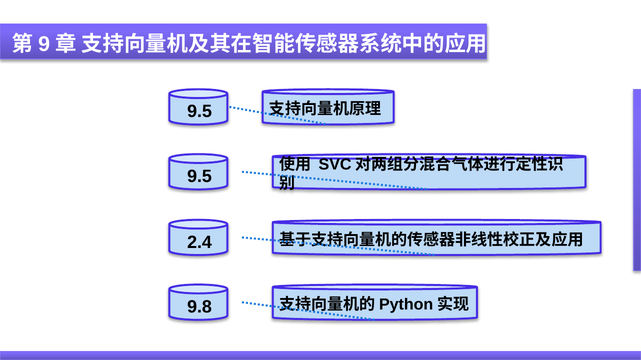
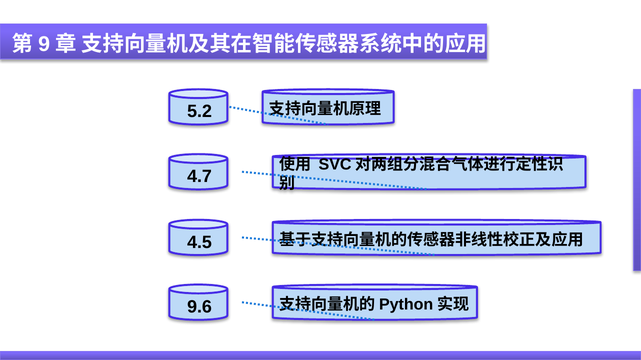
9.5: 9.5 -> 5.2 (200, 112)
9.5: 9.5 -> 4.7 (200, 177)
2.4: 2.4 -> 4.5 (200, 243)
9.8: 9.8 -> 9.6 (200, 307)
